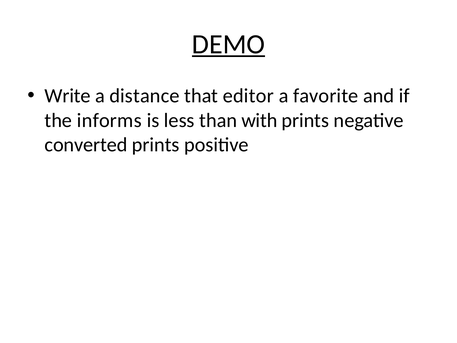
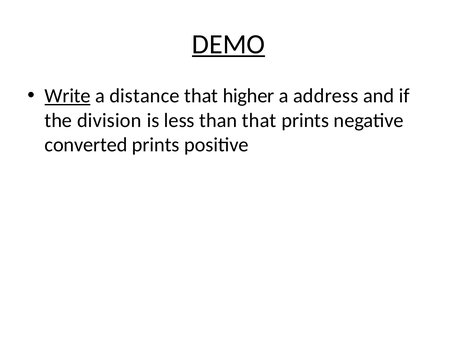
Write underline: none -> present (68, 96)
editor: editor -> higher (249, 96)
favorite: favorite -> address (326, 96)
informs: informs -> division (109, 120)
than with: with -> that (259, 120)
